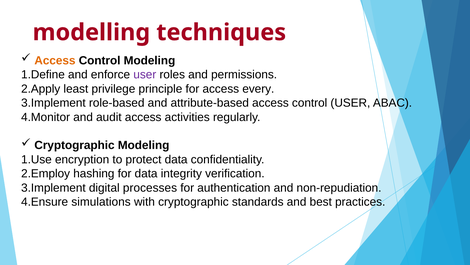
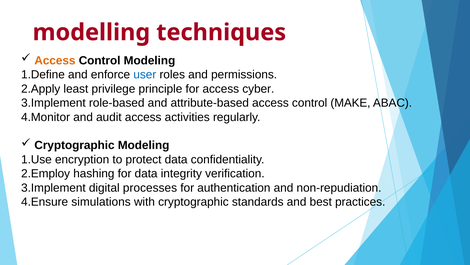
user colour: purple -> blue (145, 75)
every: every -> cyber (258, 89)
control USER: USER -> MAKE (350, 103)
